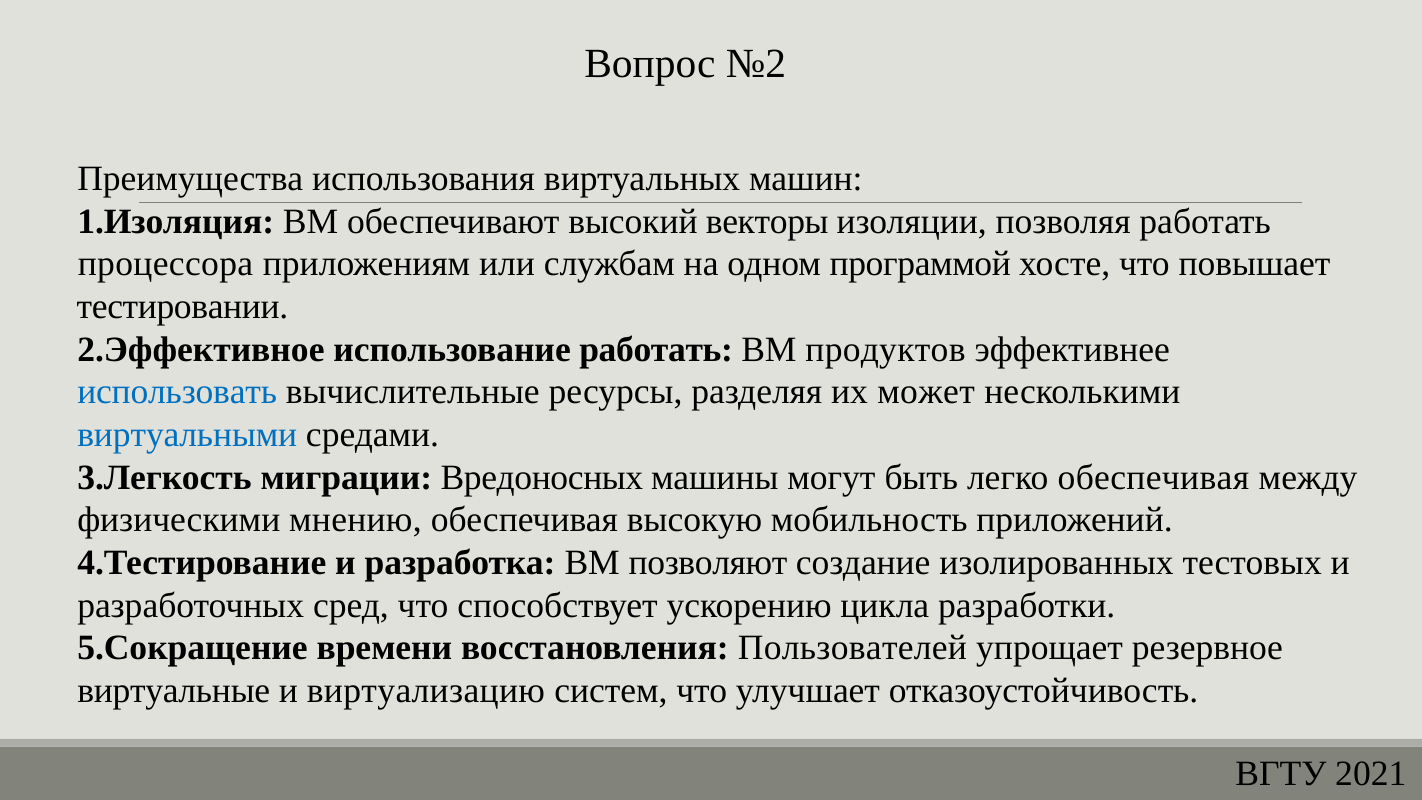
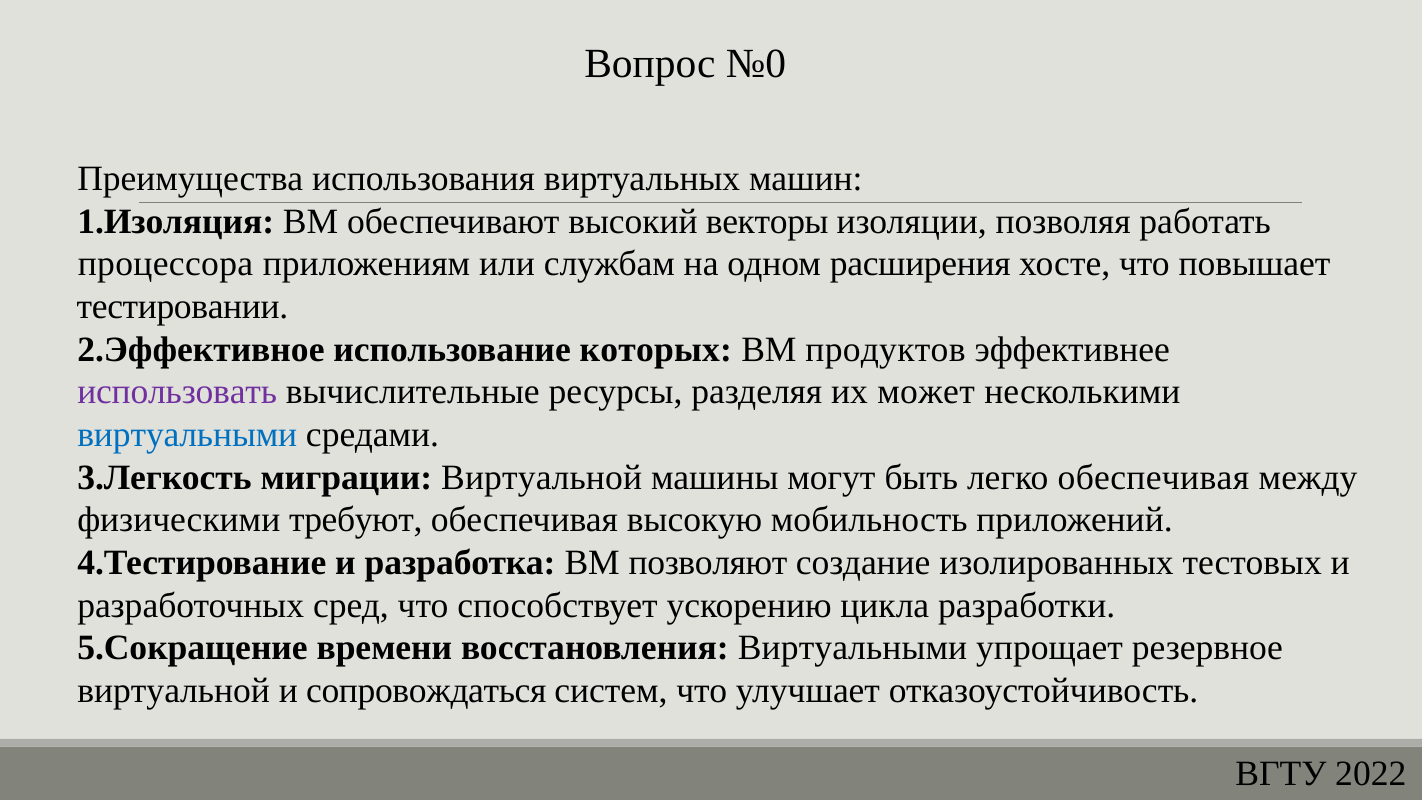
№2: №2 -> №0 (756, 64)
программой: программой -> расширения (920, 264)
использование работать: работать -> которых (656, 349)
использовать colour: blue -> purple (177, 392)
миграции Вредоносных: Вредоносных -> Виртуальной (542, 477)
мнению: мнению -> требуют (356, 520)
восстановления Пользователей: Пользователей -> Виртуальными (853, 648)
виртуальные: виртуальные -> виртуальной (174, 691)
виртуализацию: виртуализацию -> сопровождаться (426, 691)
2021: 2021 -> 2022 (1371, 773)
